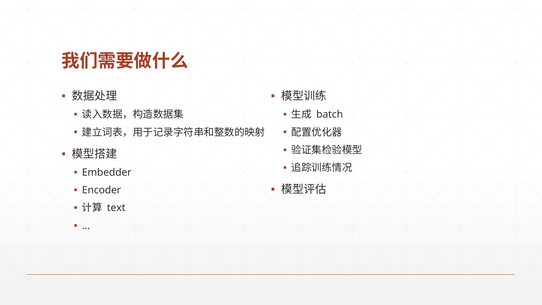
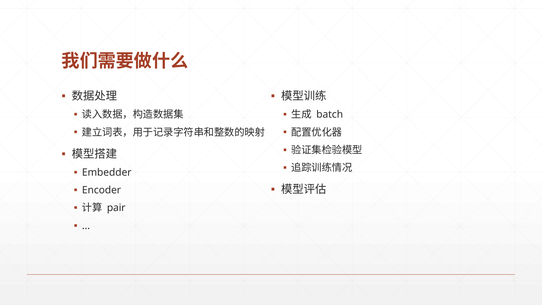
text: text -> pair (116, 208)
